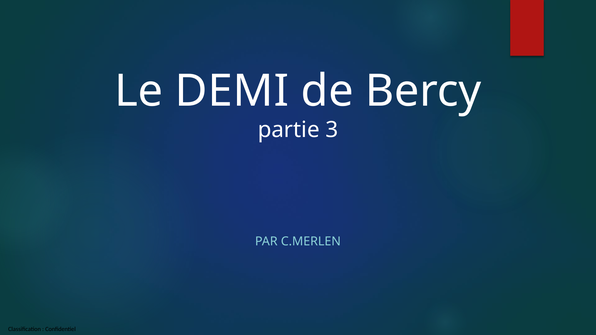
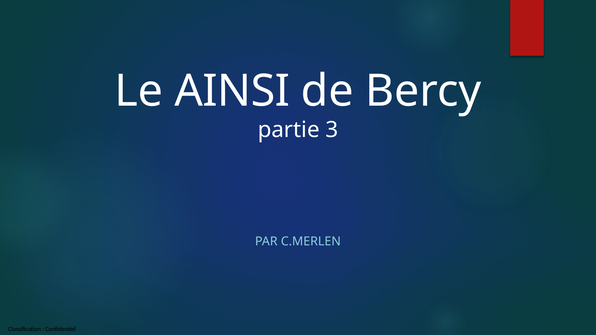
DEMI: DEMI -> AINSI (232, 91)
